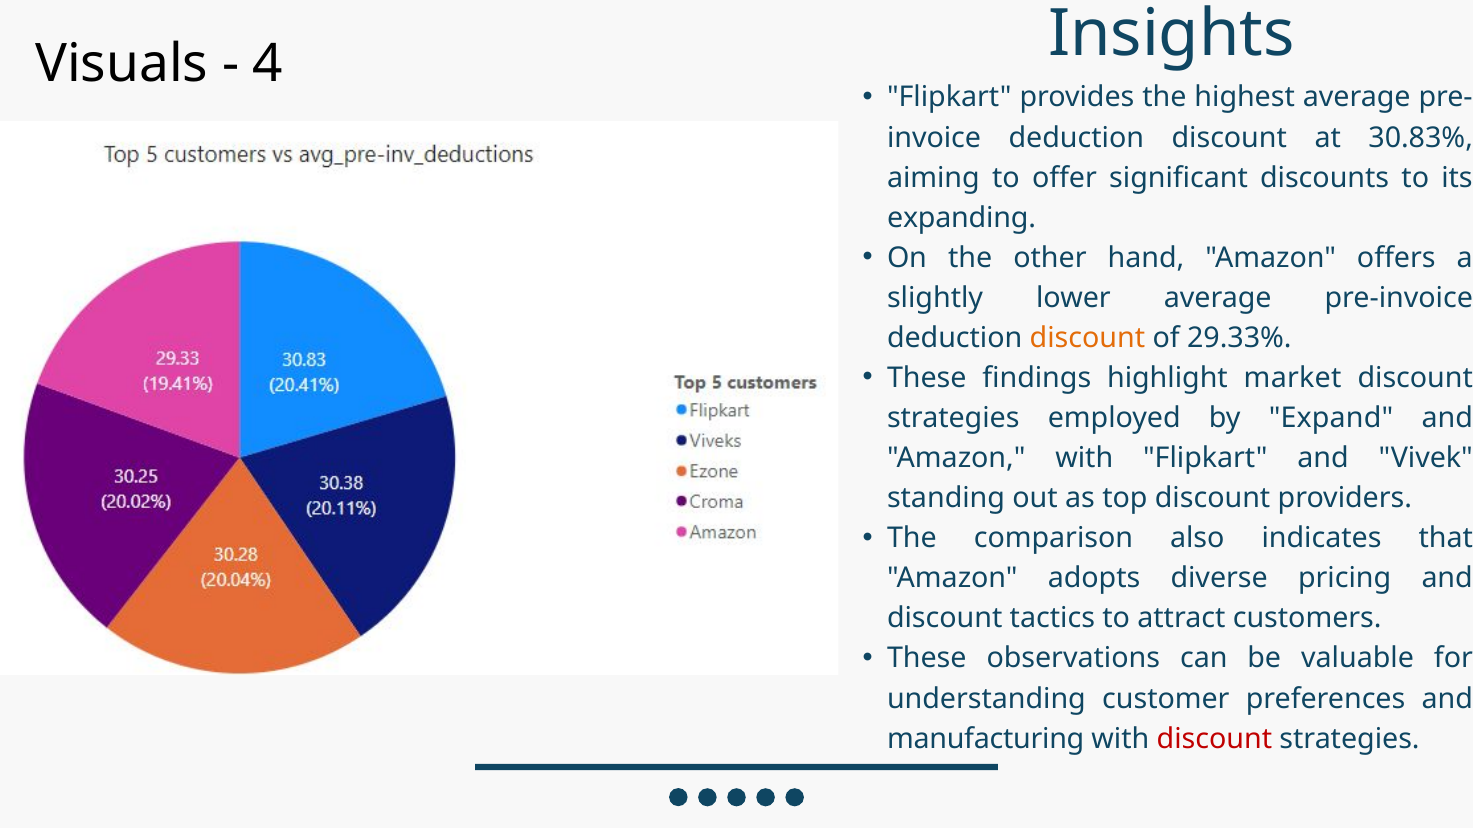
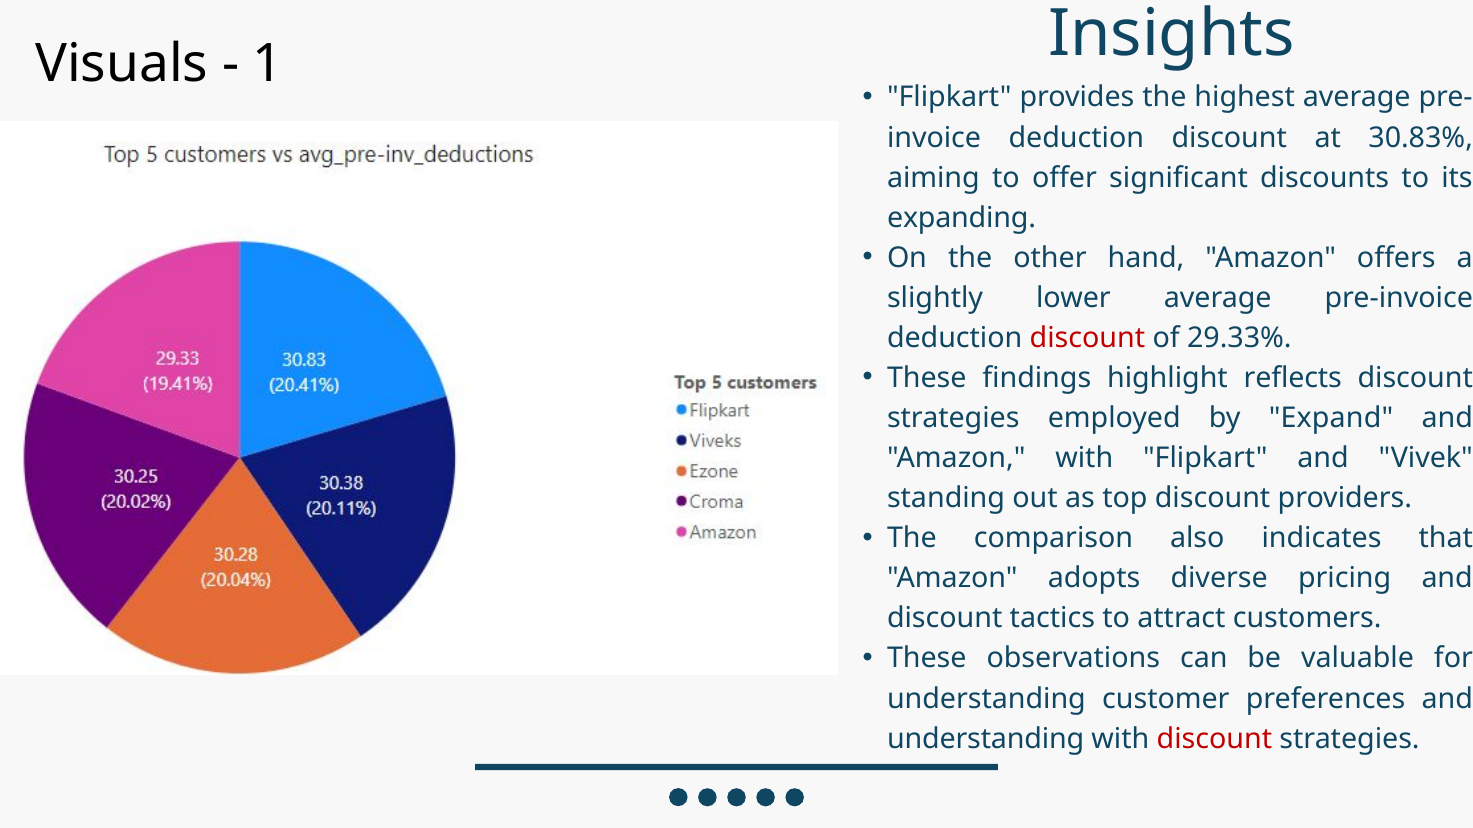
4: 4 -> 1 (268, 64)
discount colour: orange -> red (1087, 338)
market: market -> reflects (1293, 378)
manufacturing: manufacturing -> understanding (986, 739)
